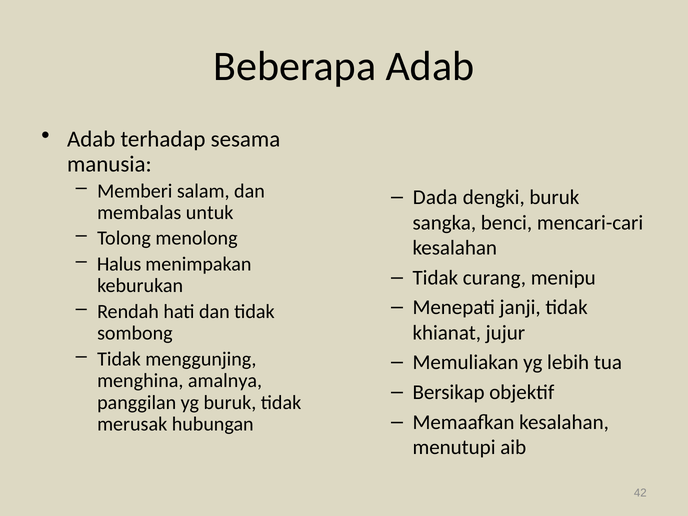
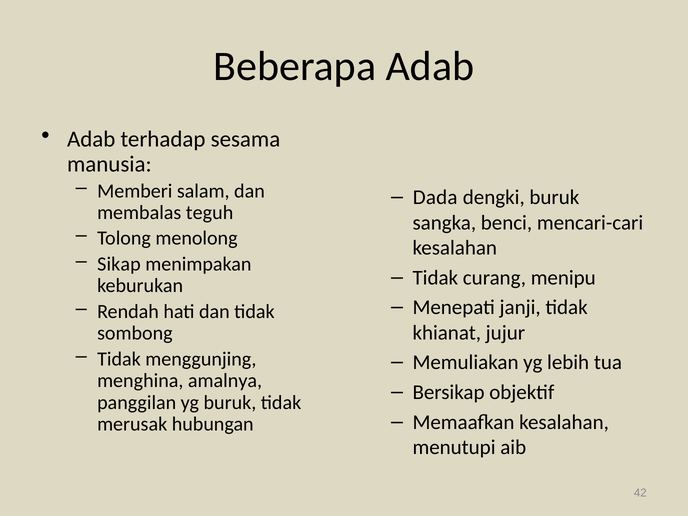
untuk: untuk -> teguh (210, 213)
Halus: Halus -> Sikap (119, 264)
